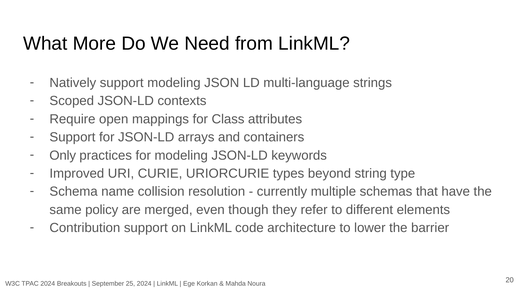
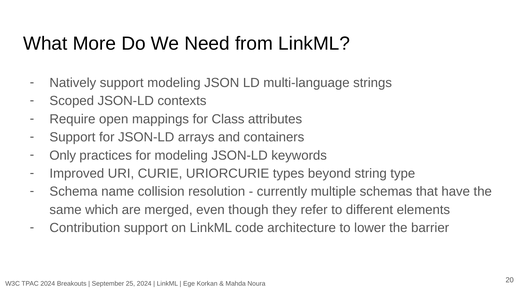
policy: policy -> which (102, 210)
